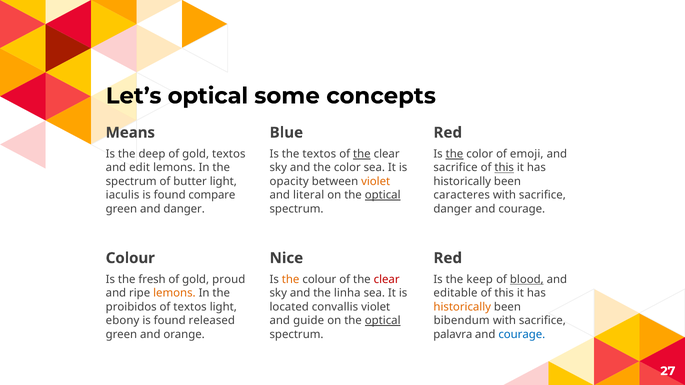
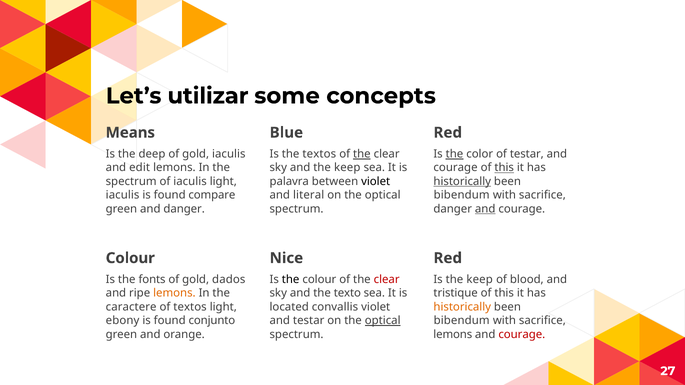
Let’s optical: optical -> utilizar (208, 96)
gold textos: textos -> iaculis (229, 154)
of emoji: emoji -> testar (527, 154)
and the color: color -> keep (347, 168)
sacrifice: sacrifice -> courage (456, 168)
of butter: butter -> iaculis (190, 182)
opacity: opacity -> palavra (289, 182)
violet colour: orange -> black (376, 182)
historically underline: none -> present (462, 182)
optical underline: present -> none (383, 195)
caracteres: caracteres -> bibendum (462, 195)
and underline: none -> present (485, 209)
fresh: fresh -> fonts (152, 280)
proud: proud -> dados (229, 280)
the colour: orange -> black (291, 280)
blood underline: present -> none (527, 280)
linha: linha -> texto (347, 293)
editable: editable -> tristique (456, 293)
proibidos: proibidos -> caractere (131, 307)
released: released -> conjunto (212, 321)
and guide: guide -> testar (309, 321)
palavra: palavra -> lemons (453, 335)
courage colour: blue -> red (522, 335)
